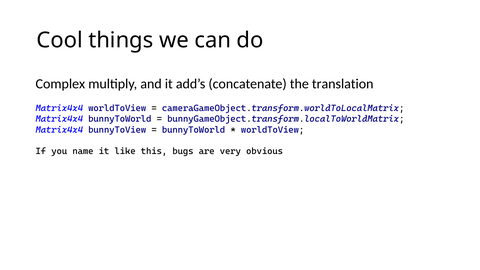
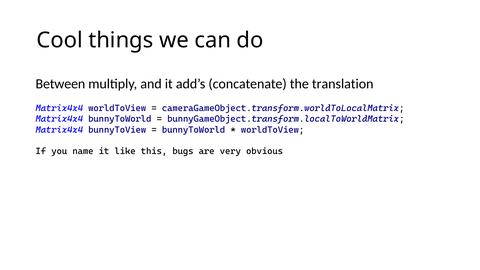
Complex: Complex -> Between (60, 84)
